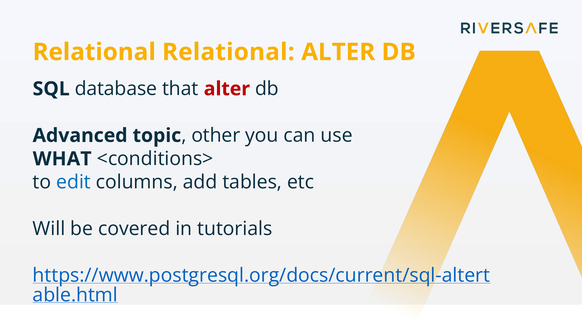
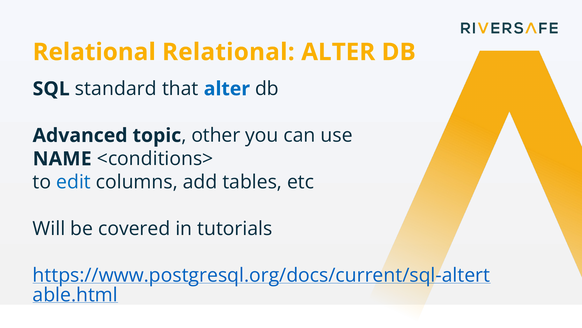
database: database -> standard (116, 89)
alter colour: red -> blue (227, 89)
WHAT: WHAT -> NAME (62, 159)
